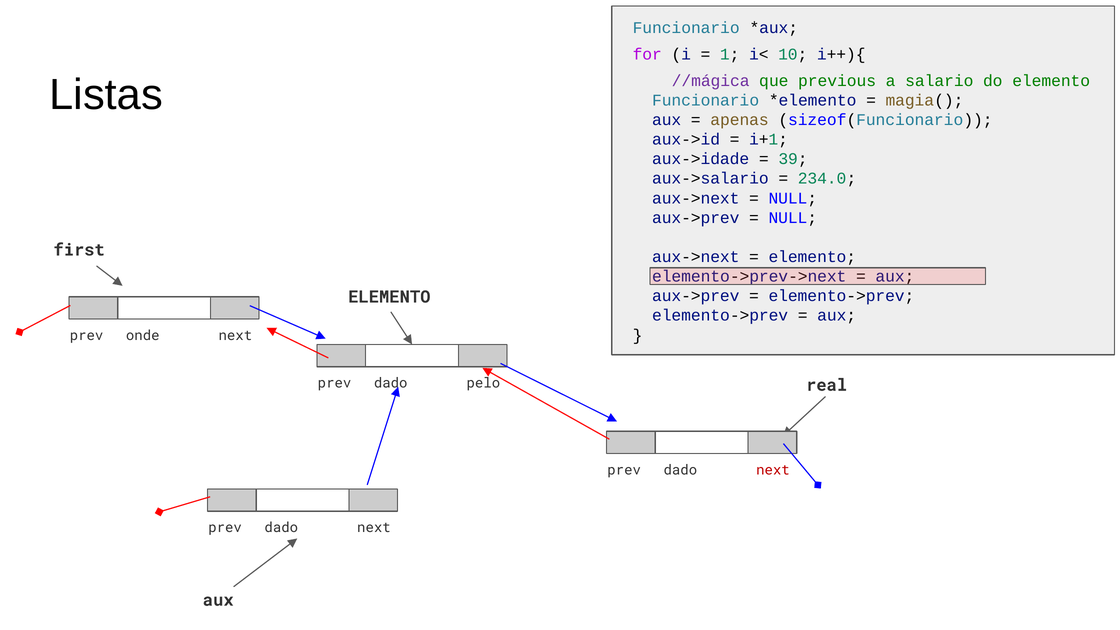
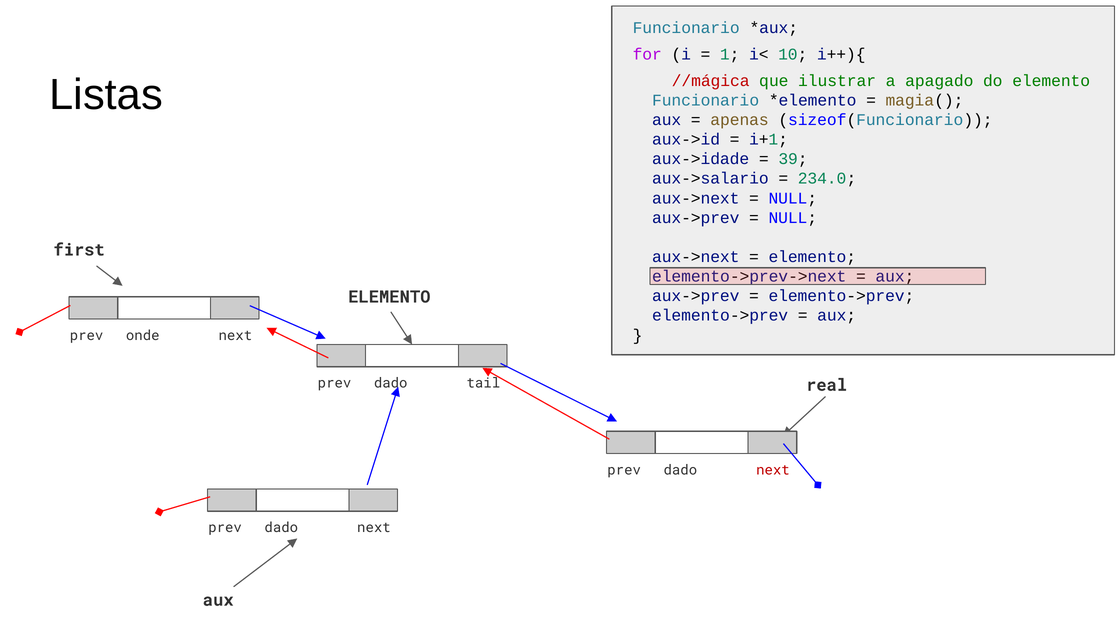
//mágica colour: purple -> red (711, 81)
previous: previous -> ilustrar (837, 81)
salario: salario -> apagado (939, 81)
pelo: pelo -> tail (483, 383)
